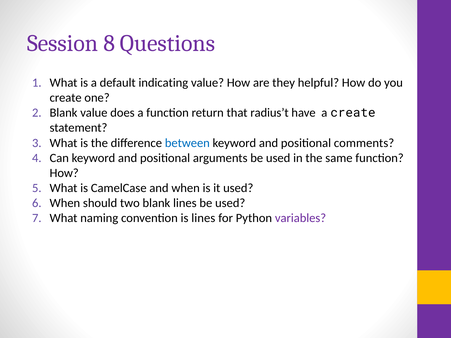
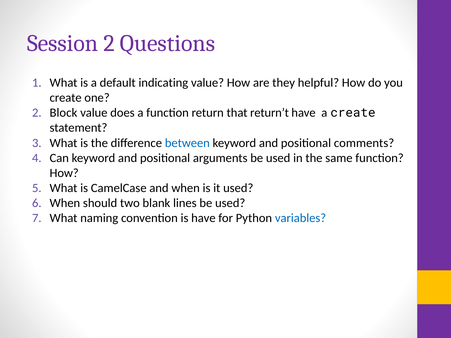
Session 8: 8 -> 2 (109, 43)
Blank: Blank -> Block (63, 113)
radius’t: radius’t -> return’t (270, 113)
is lines: lines -> have (203, 218)
variables colour: purple -> blue (301, 218)
